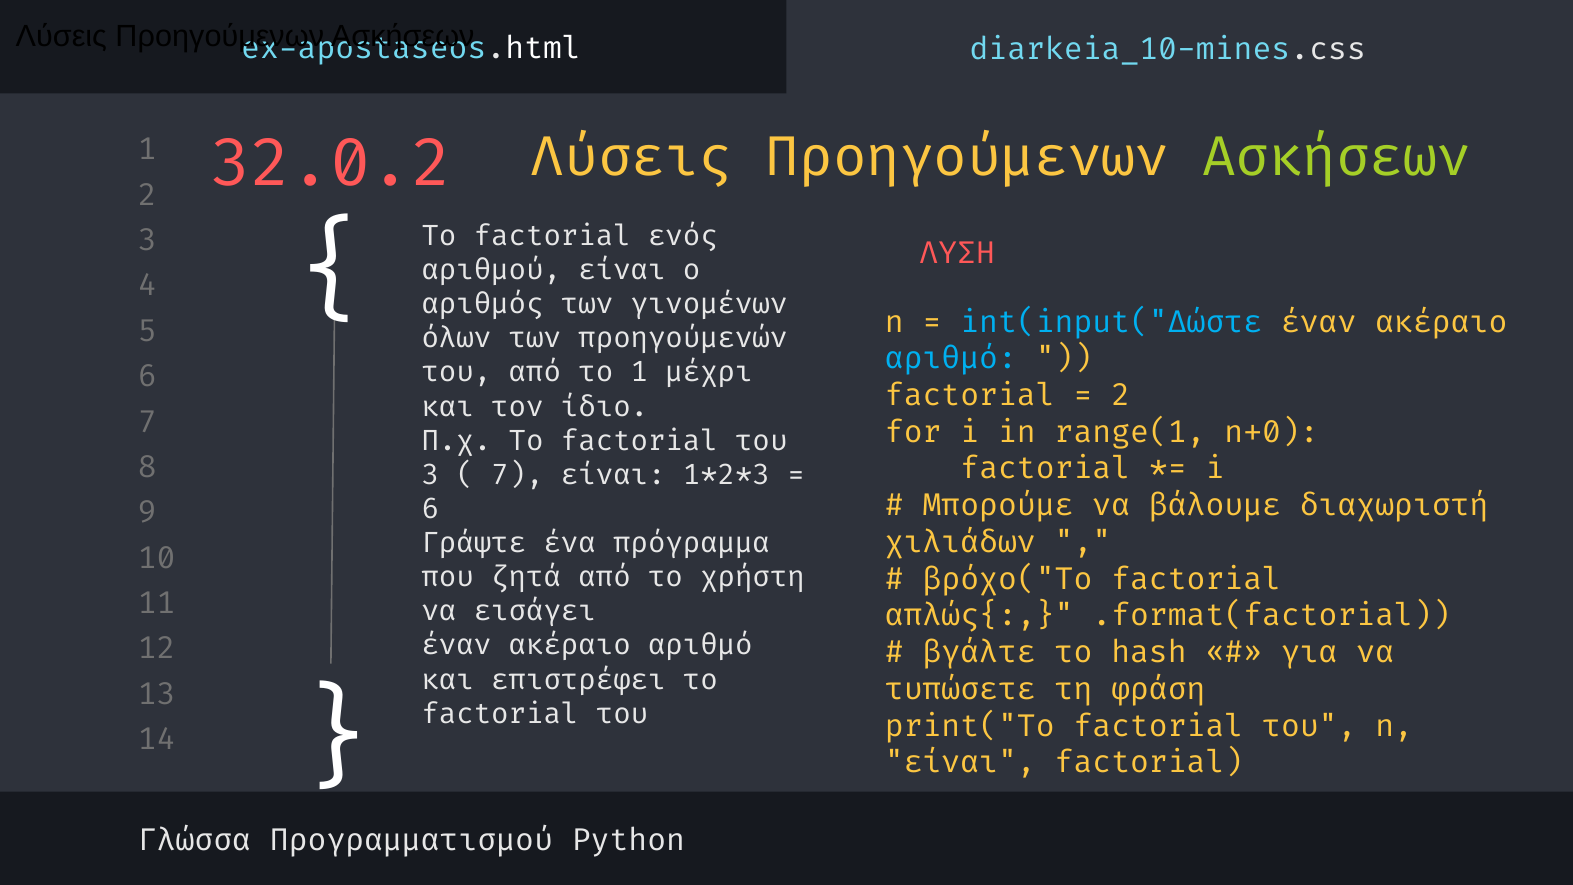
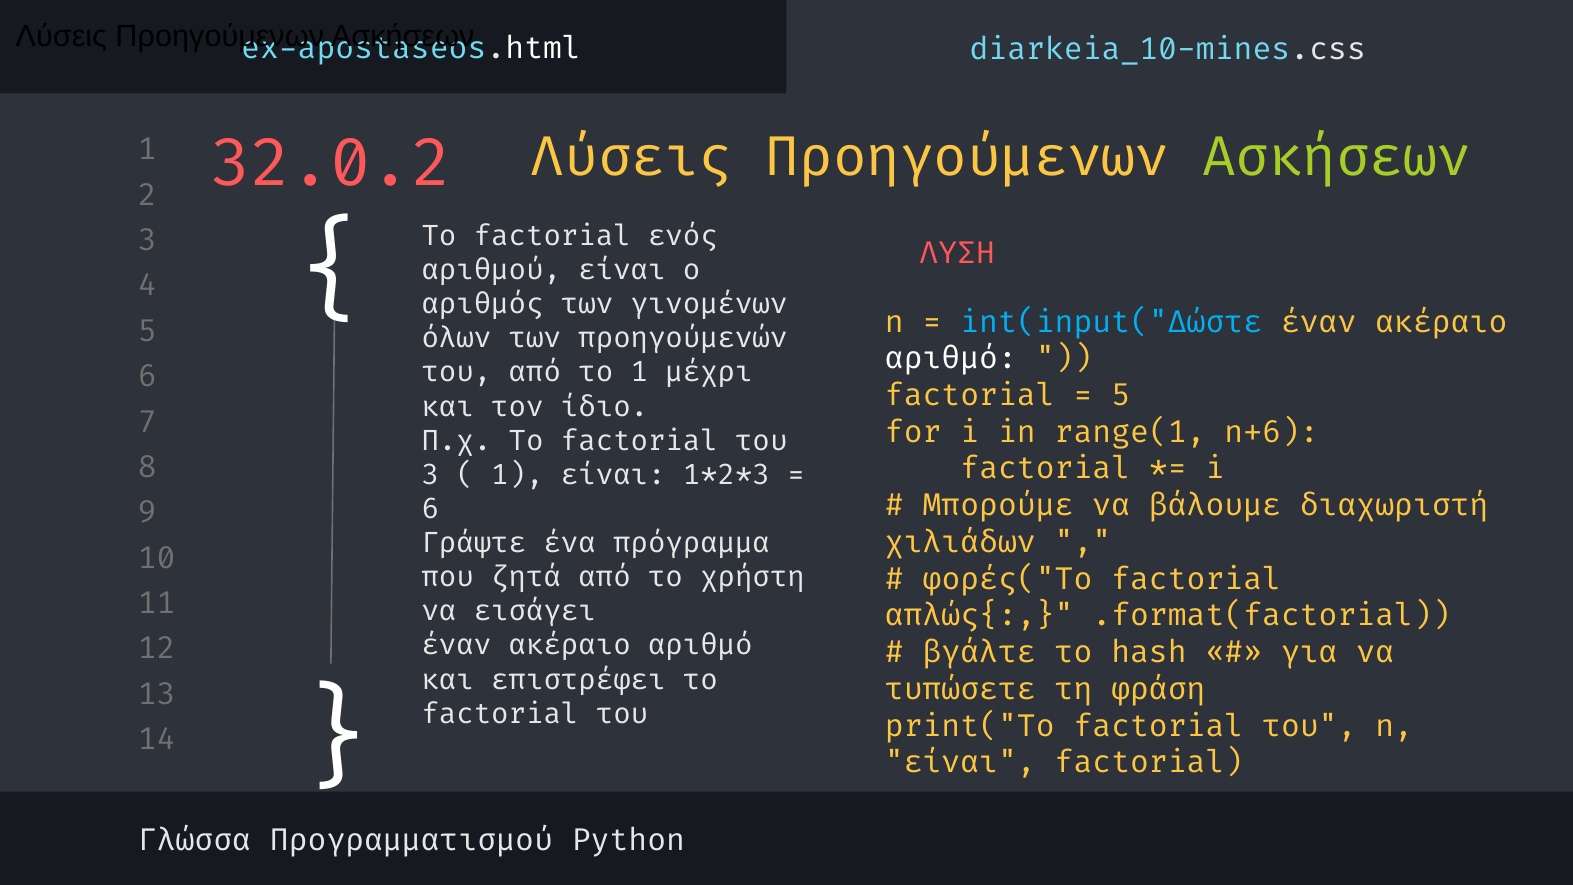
αριθμό colour: light blue -> white (951, 359)
2: 2 -> 5 (1121, 395)
n+0: n+0 -> n+6 (1272, 432)
!7: !7 -> !1 (500, 475)
βρόχο("Το: βρόχο("Το -> φορές("Το (1007, 579)
